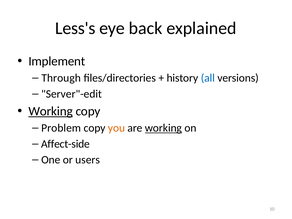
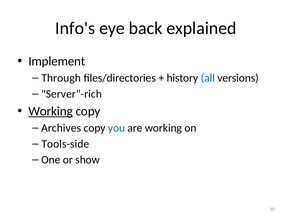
Less's: Less's -> Info's (75, 28)
Server"-edit: Server"-edit -> Server"-rich (72, 94)
Problem: Problem -> Archives (61, 128)
you colour: orange -> blue (116, 128)
working underline: present -> none (163, 128)
Affect-side: Affect-side -> Tools-side (65, 144)
users: users -> show (88, 160)
